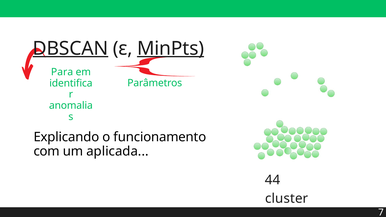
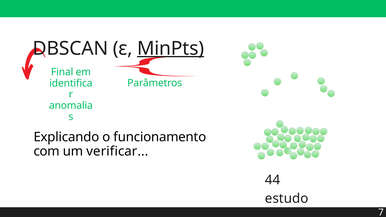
DBSCAN underline: present -> none (70, 48)
Para: Para -> Final (62, 72)
aplicada: aplicada -> verificar (117, 151)
cluster: cluster -> estudo (287, 199)
